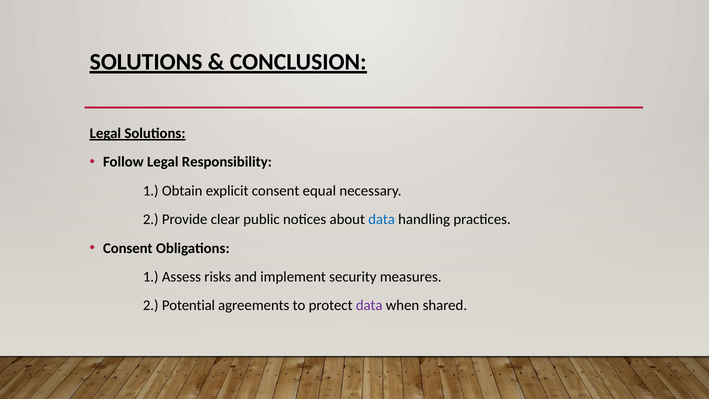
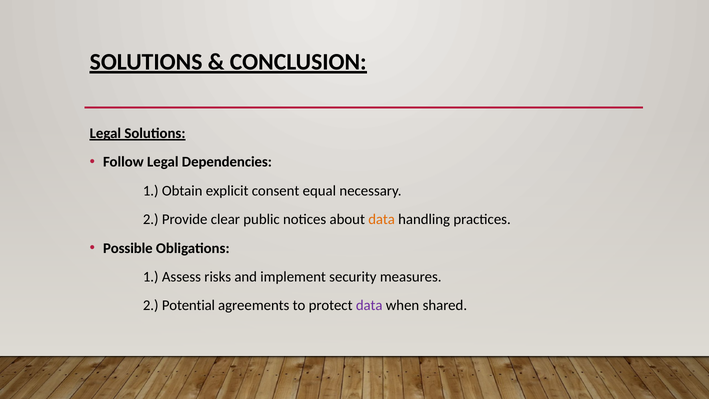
Responsibility: Responsibility -> Dependencies (227, 162)
data colour: blue -> orange (382, 219)
Consent: Consent -> Possible (128, 248)
